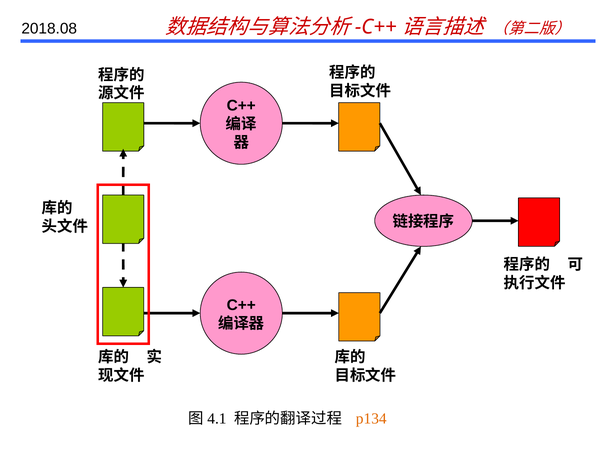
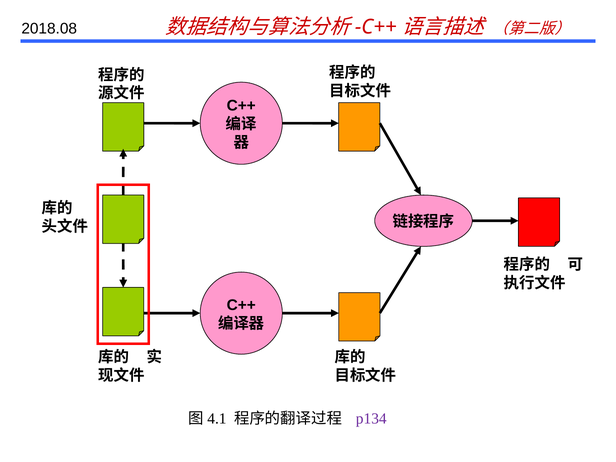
p134 colour: orange -> purple (371, 419)
